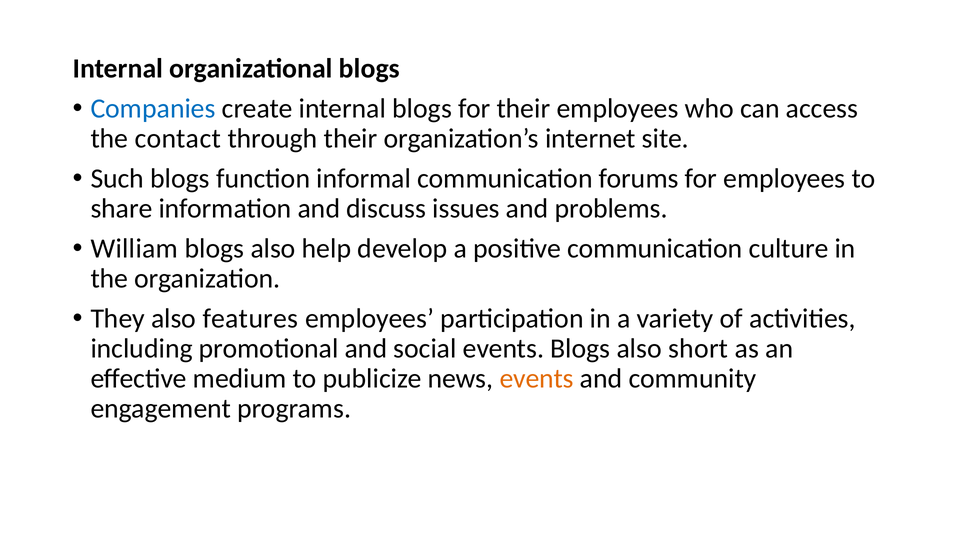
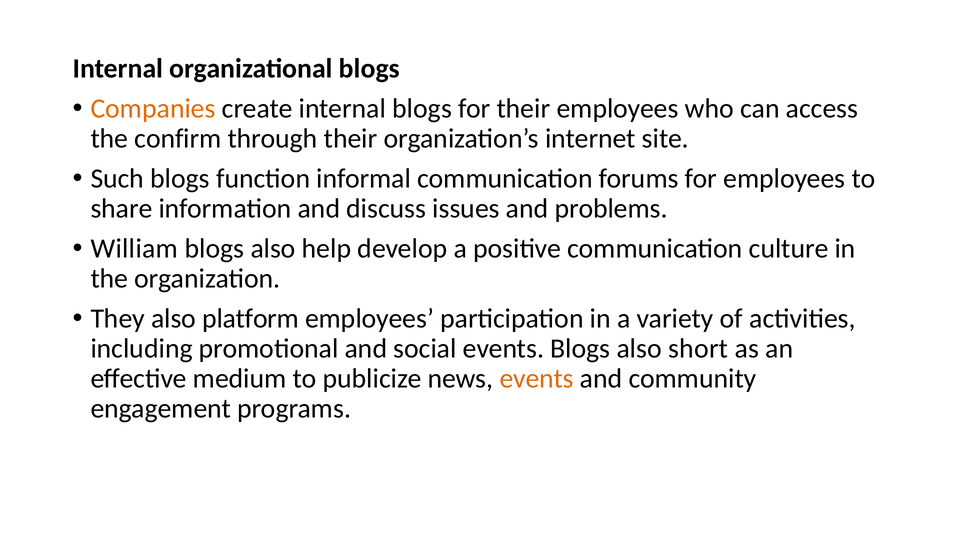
Companies colour: blue -> orange (153, 109)
contact: contact -> confirm (178, 139)
features: features -> platform (251, 319)
